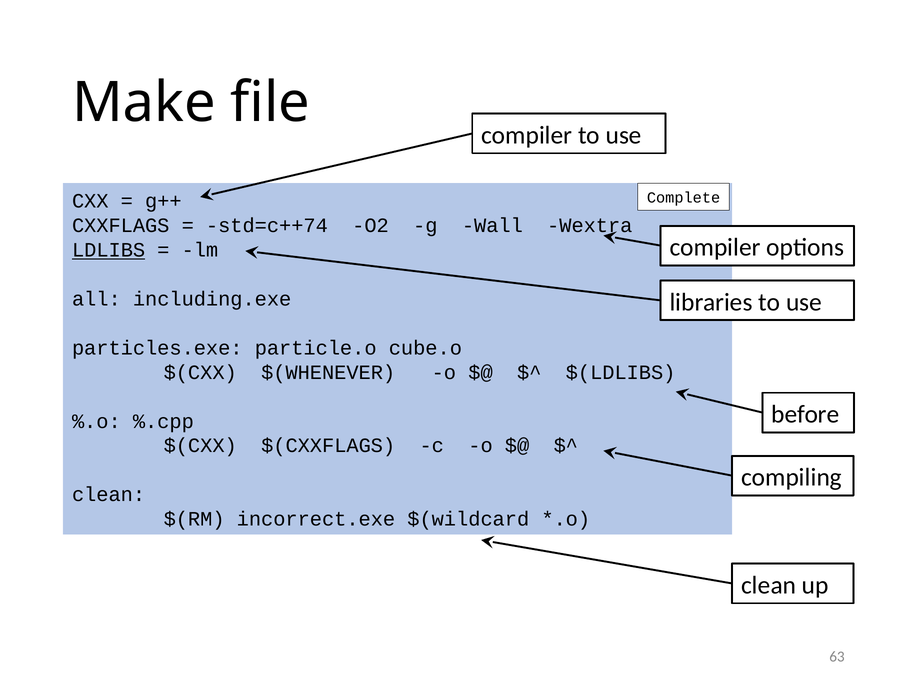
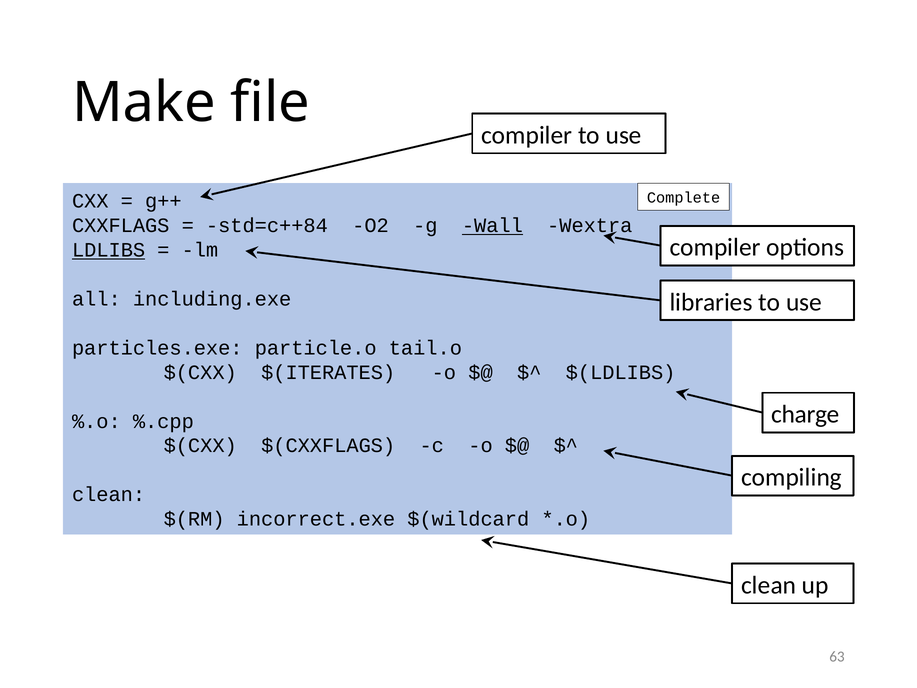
std=c++74: std=c++74 -> std=c++84 (267, 226)
Wall underline: none -> present (492, 226)
cube.o: cube.o -> tail.o (425, 348)
$(WHENEVER: $(WHENEVER -> $(ITERATES (328, 372)
before: before -> charge (805, 414)
